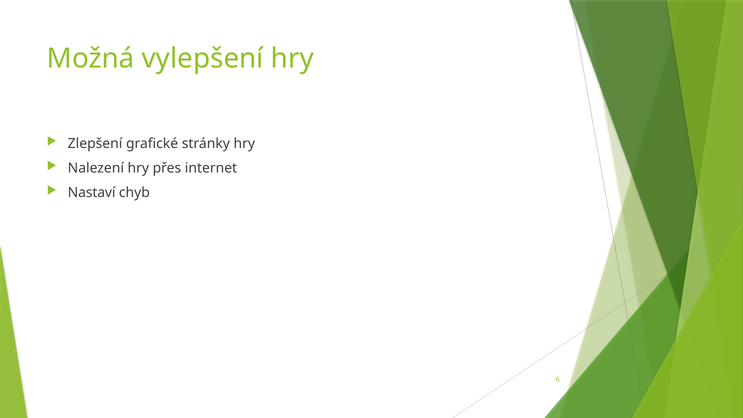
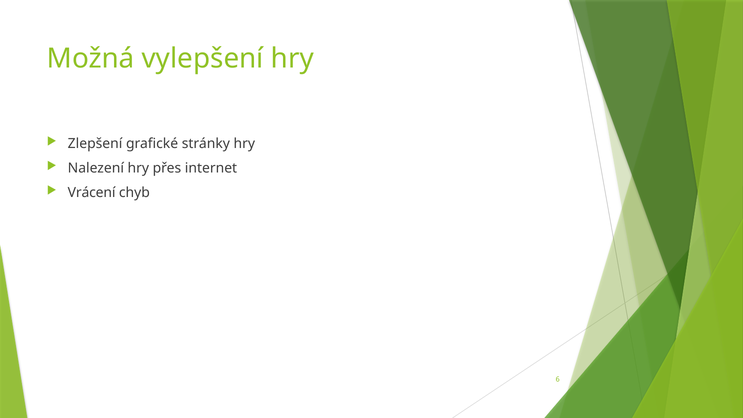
Nastaví: Nastaví -> Vrácení (92, 193)
